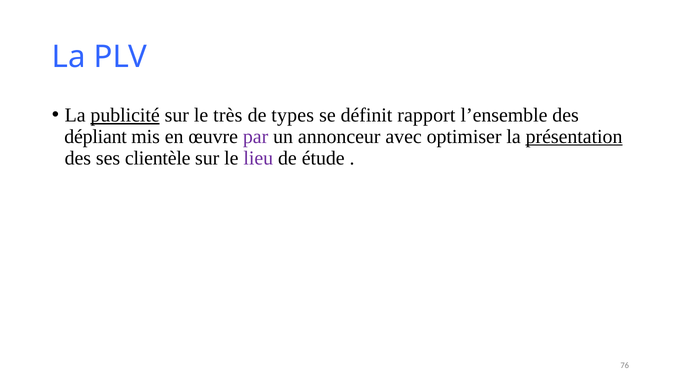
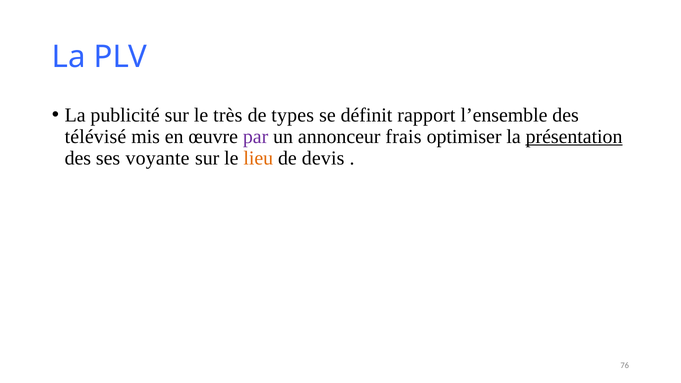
publicité underline: present -> none (125, 115)
dépliant: dépliant -> télévisé (95, 137)
avec: avec -> frais (403, 137)
clientèle: clientèle -> voyante (158, 158)
lieu colour: purple -> orange (258, 158)
étude: étude -> devis (323, 158)
